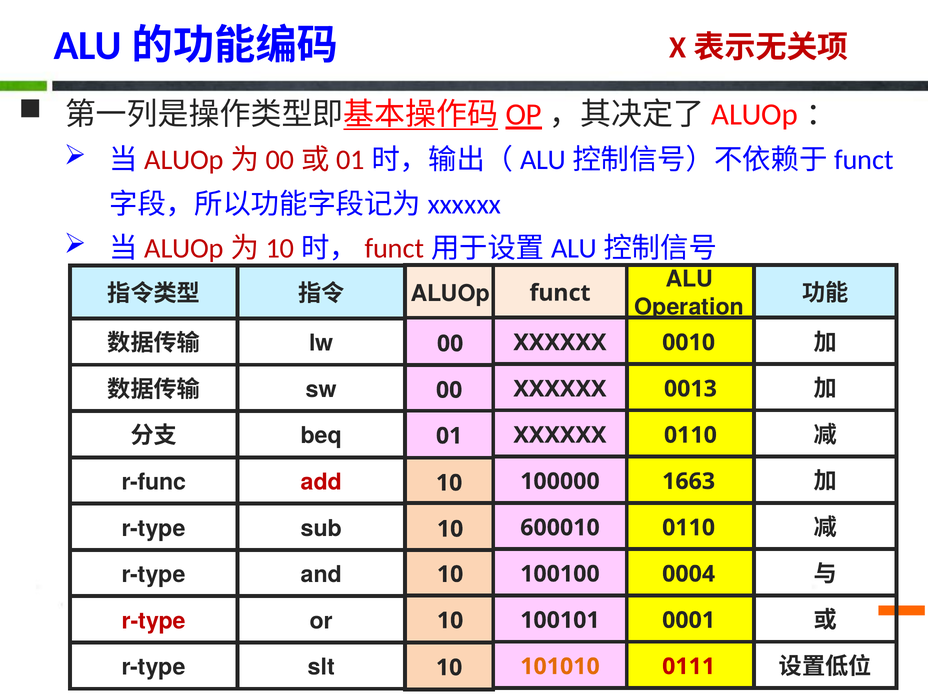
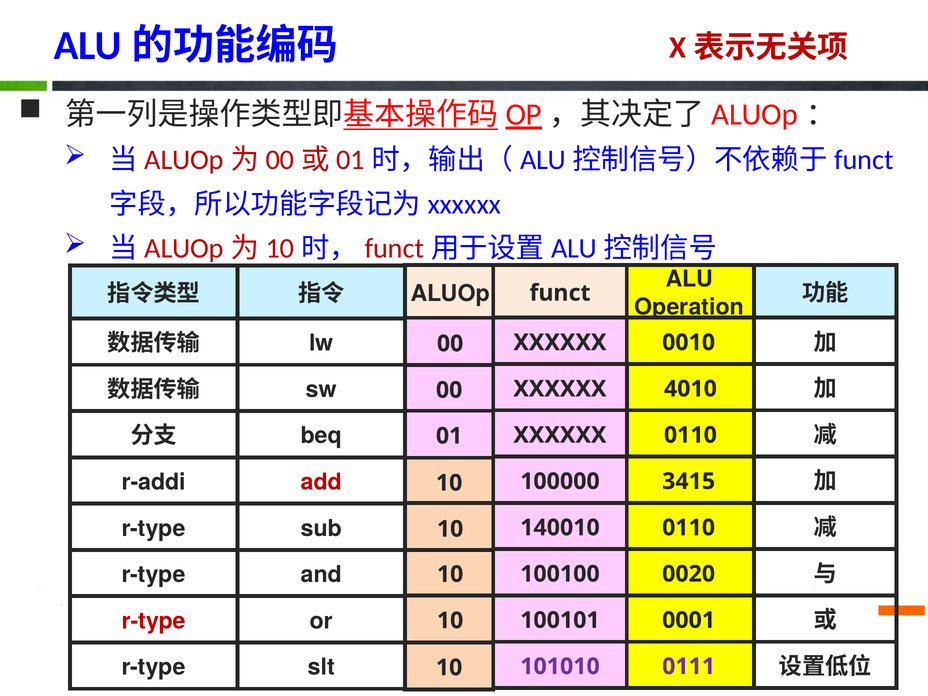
0013: 0013 -> 4010 (690, 389)
r-func: r-func -> r-addi (154, 482)
1663: 1663 -> 3415 (689, 481)
600010: 600010 -> 140010 (560, 528)
0004: 0004 -> 0020 (689, 574)
101010 colour: orange -> purple (560, 666)
0111 colour: red -> purple (689, 666)
